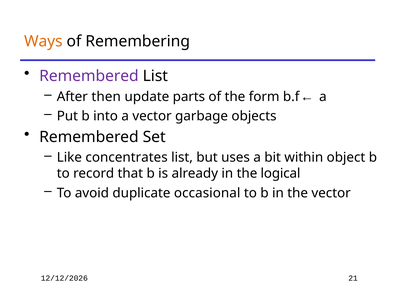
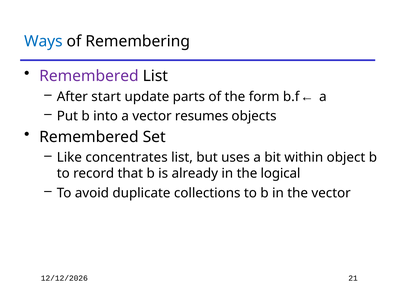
Ways colour: orange -> blue (43, 41)
then: then -> start (106, 97)
garbage: garbage -> resumes (202, 116)
occasional: occasional -> collections (207, 193)
